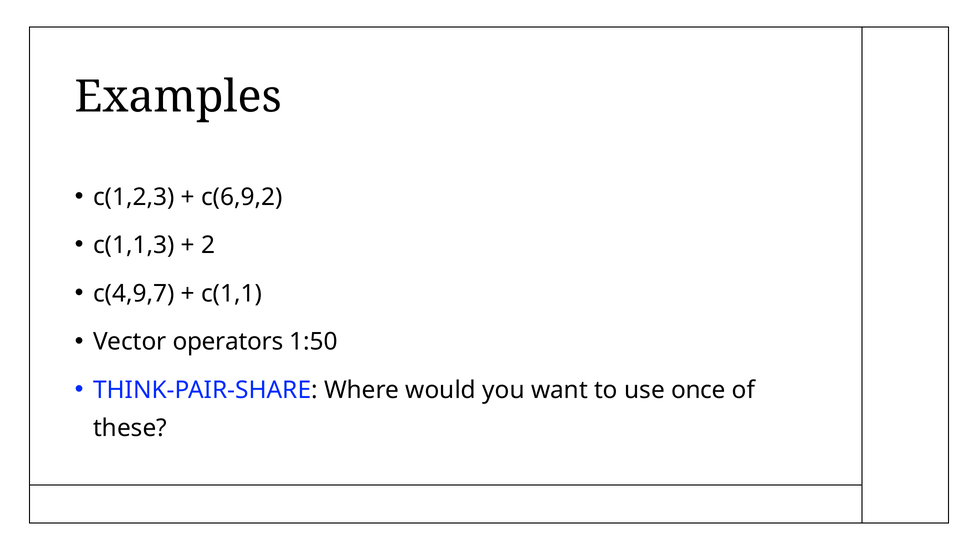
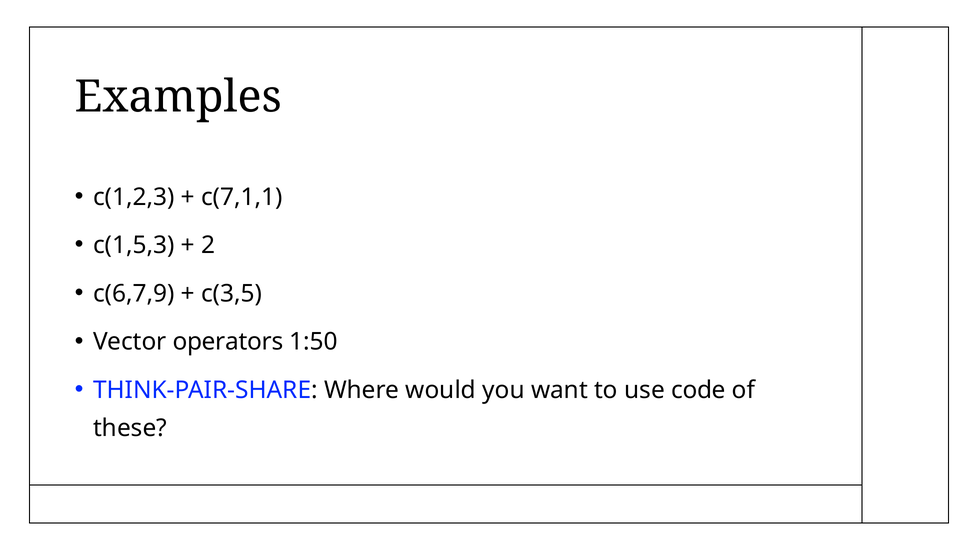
c(6,9,2: c(6,9,2 -> c(7,1,1 (242, 197)
c(1,1,3: c(1,1,3 -> c(1,5,3 (134, 245)
c(4,9,7: c(4,9,7 -> c(6,7,9 (134, 294)
c(1,1: c(1,1 -> c(3,5 (232, 294)
once: once -> code (698, 390)
